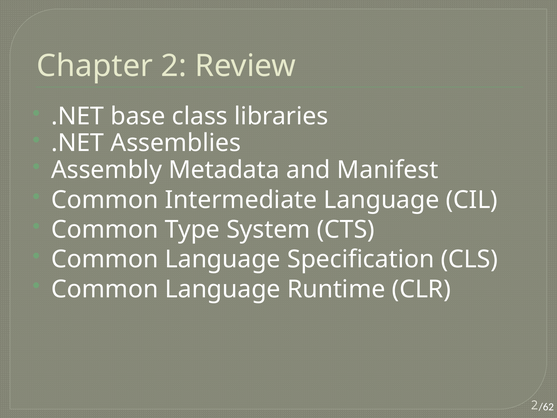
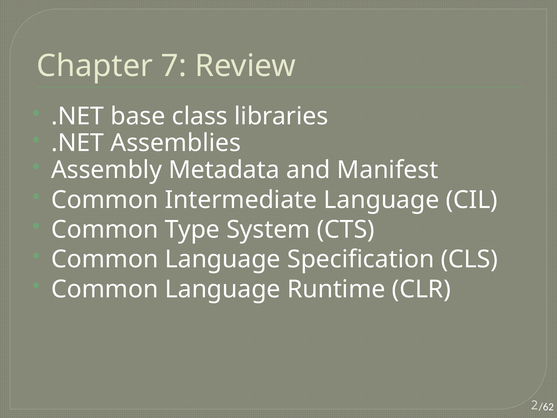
2: 2 -> 7 (174, 66)
